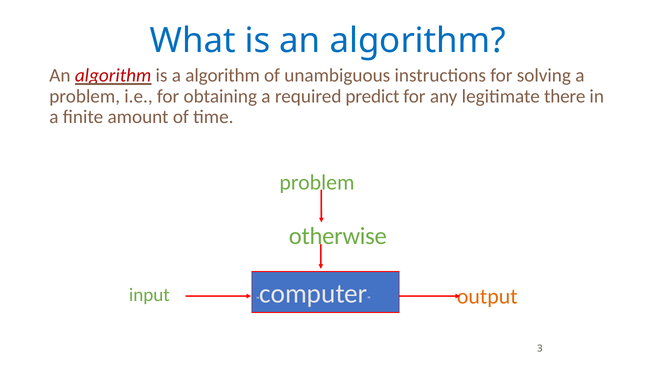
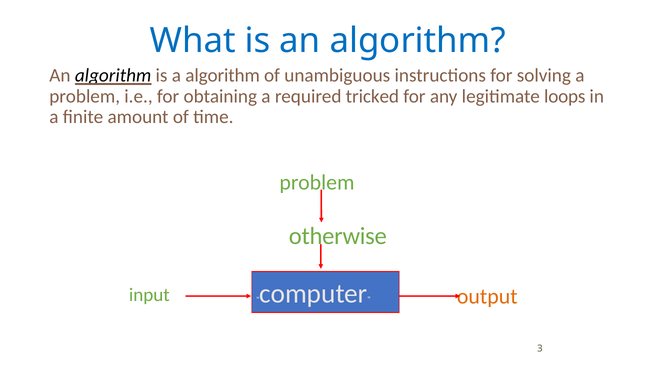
algorithm colour: red -> black (113, 76)
predict: predict -> tricked (372, 96)
there: there -> loops (565, 96)
